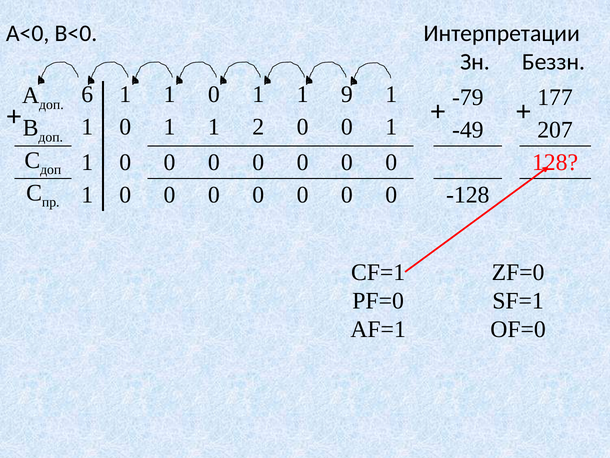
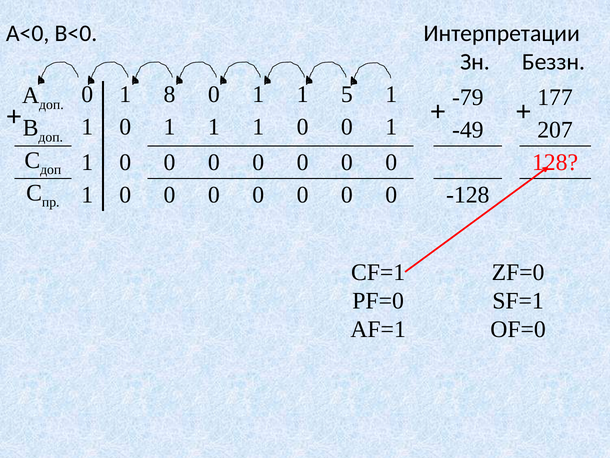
6: 6 -> 0 (87, 94)
1: 1 -> 8 (170, 94)
9: 9 -> 5 (347, 94)
1 1 2: 2 -> 1 (258, 127)
